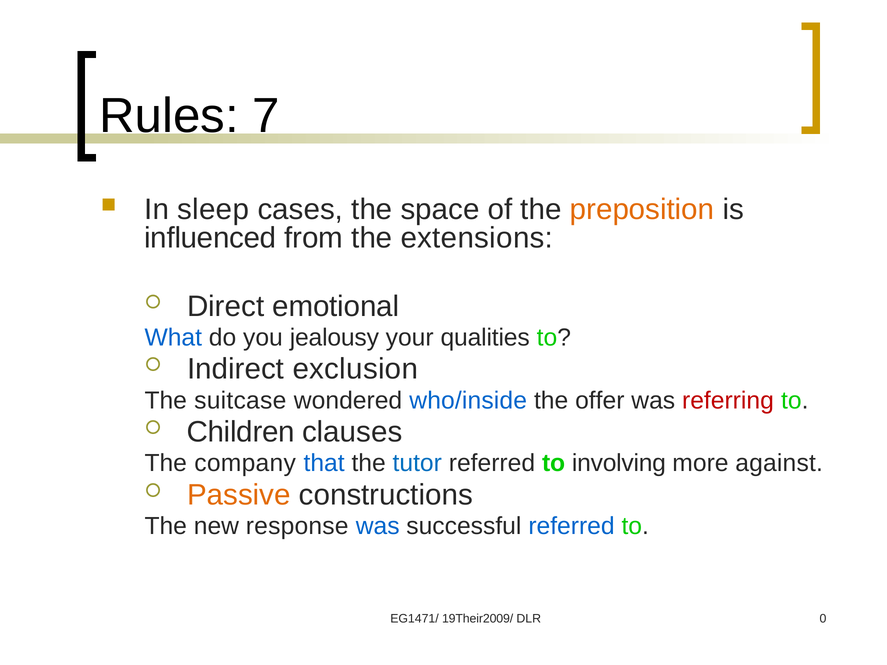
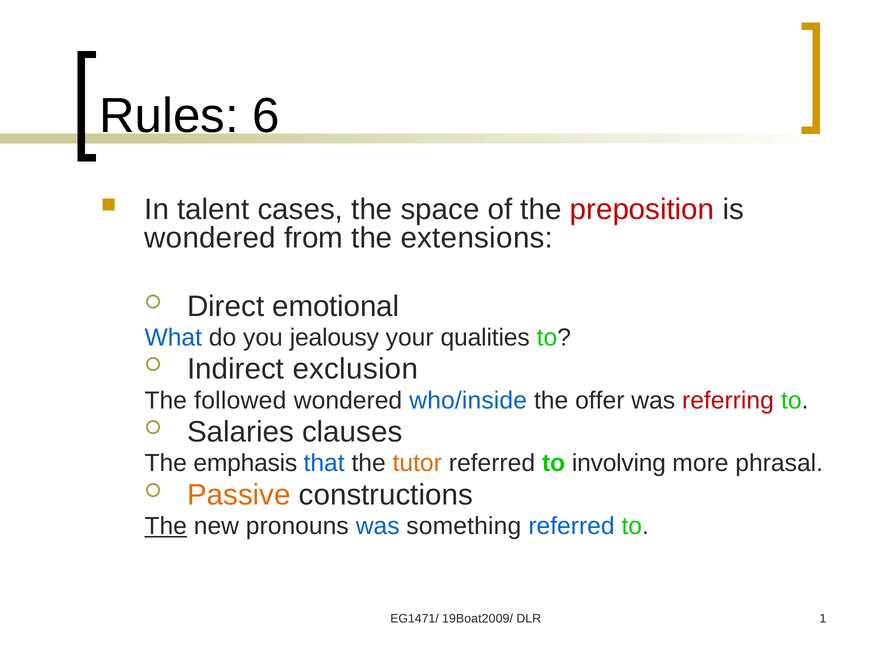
7: 7 -> 6 (266, 116)
sleep: sleep -> talent (213, 210)
preposition colour: orange -> red (642, 210)
influenced: influenced -> wondered (210, 238)
suitcase: suitcase -> followed (240, 401)
Children: Children -> Salaries (241, 432)
company: company -> emphasis (245, 463)
tutor colour: blue -> orange (417, 463)
against: against -> phrasal (779, 463)
The underline: none -> present (166, 526)
response: response -> pronouns (297, 526)
successful: successful -> something (464, 526)
19Their2009/: 19Their2009/ -> 19Boat2009/ (478, 619)
0: 0 -> 1 (823, 619)
